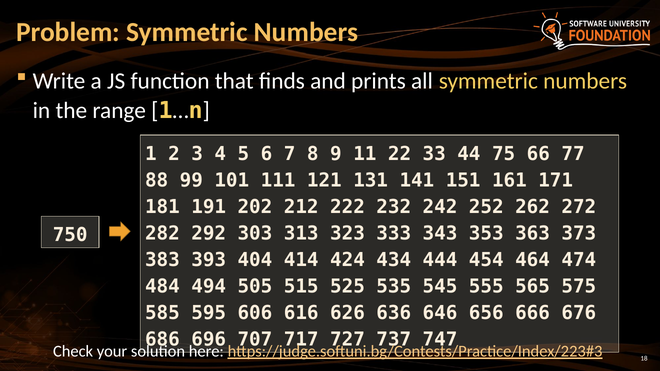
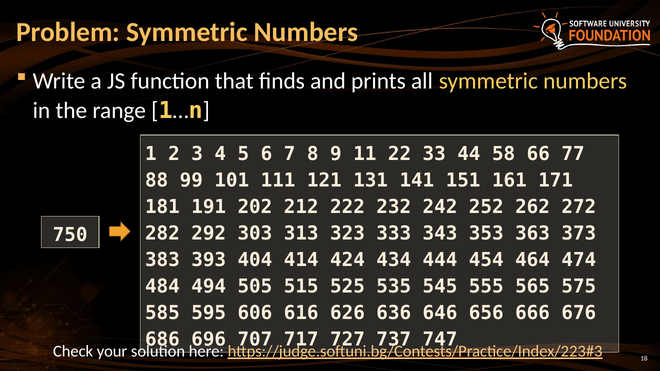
75: 75 -> 58 (504, 154)
